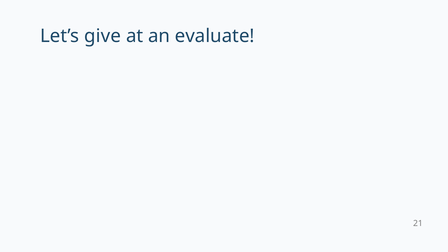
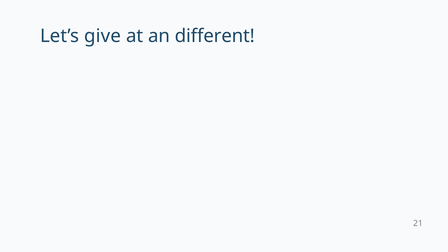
evaluate: evaluate -> different (215, 36)
